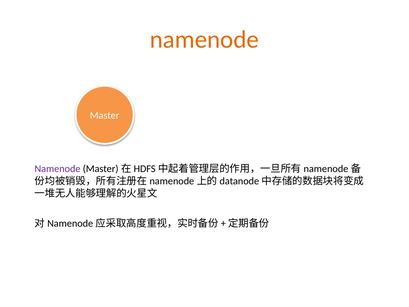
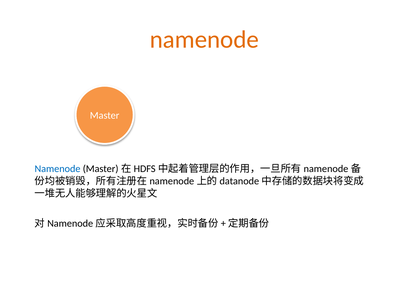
Namenode colour: purple -> blue (58, 169)
